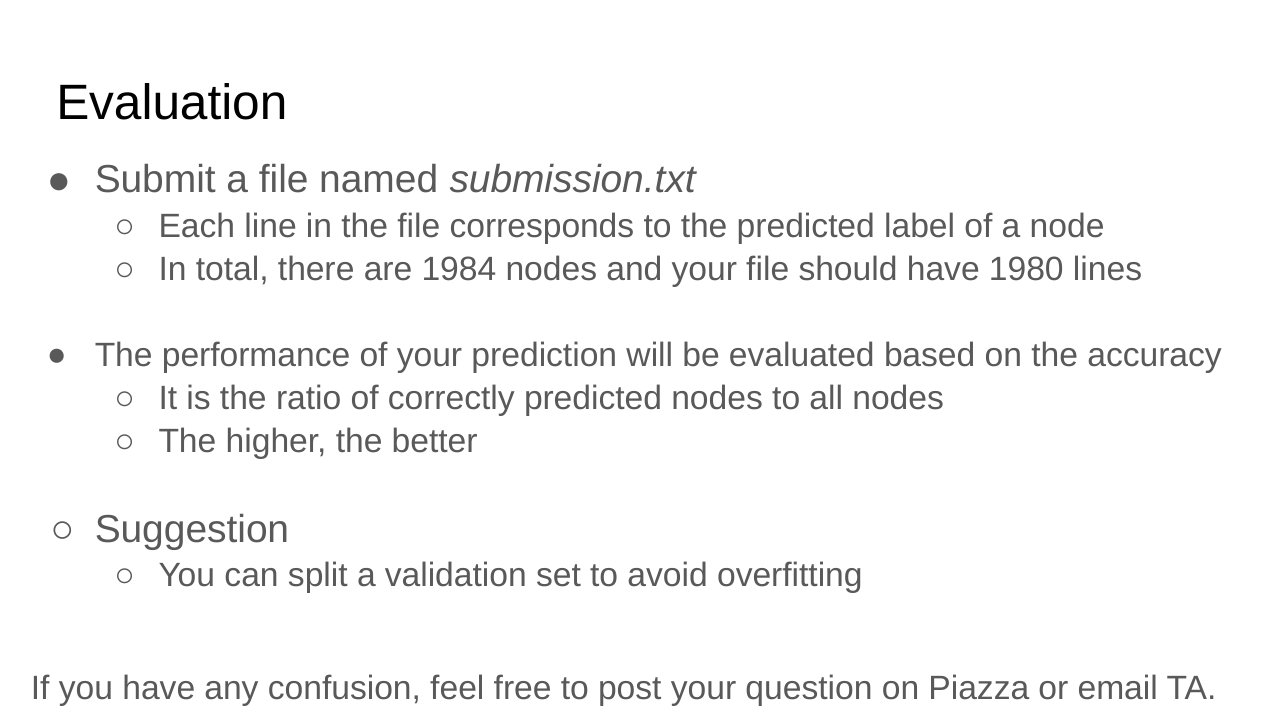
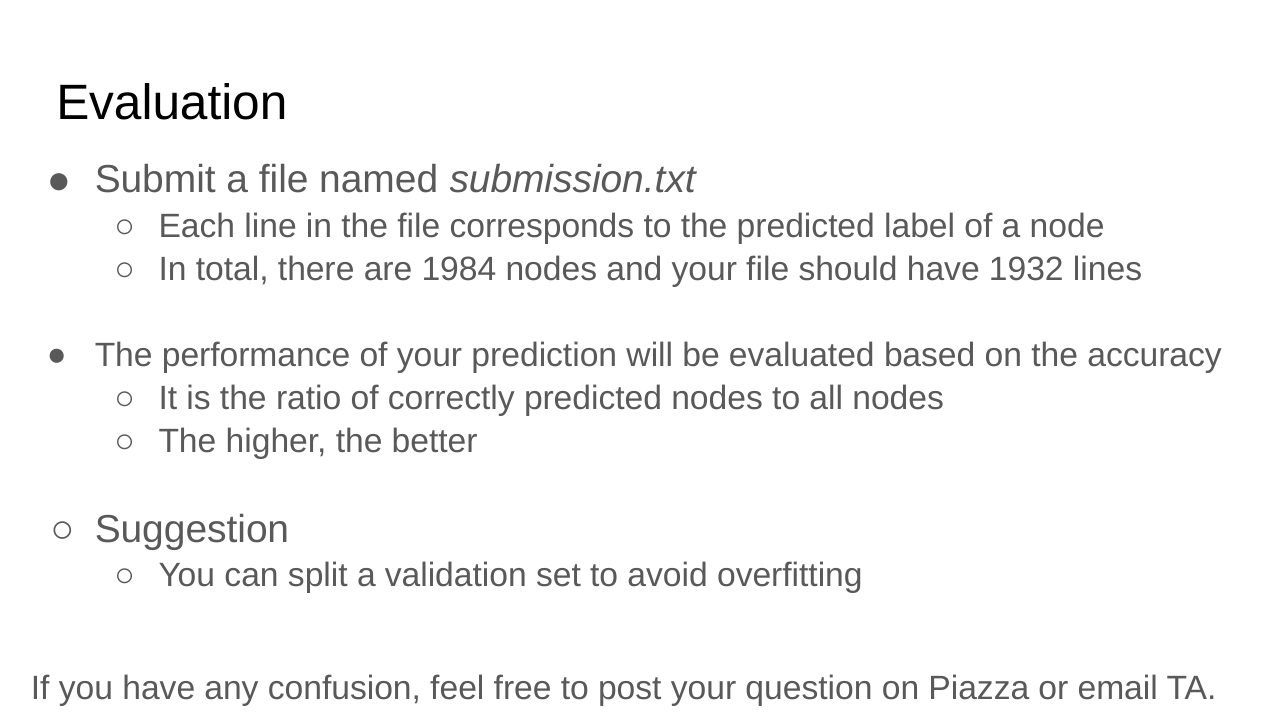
1980: 1980 -> 1932 (1026, 269)
